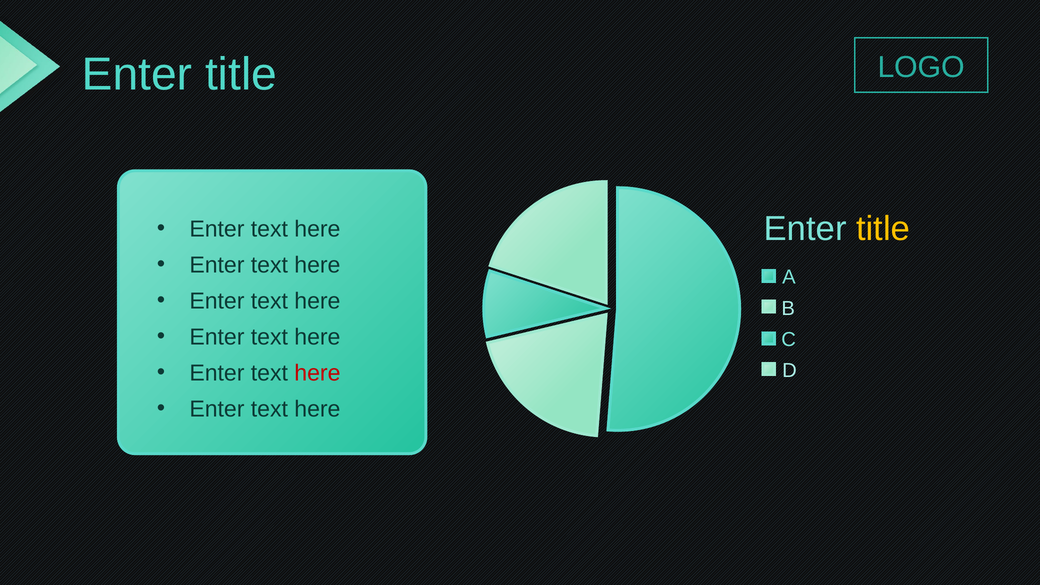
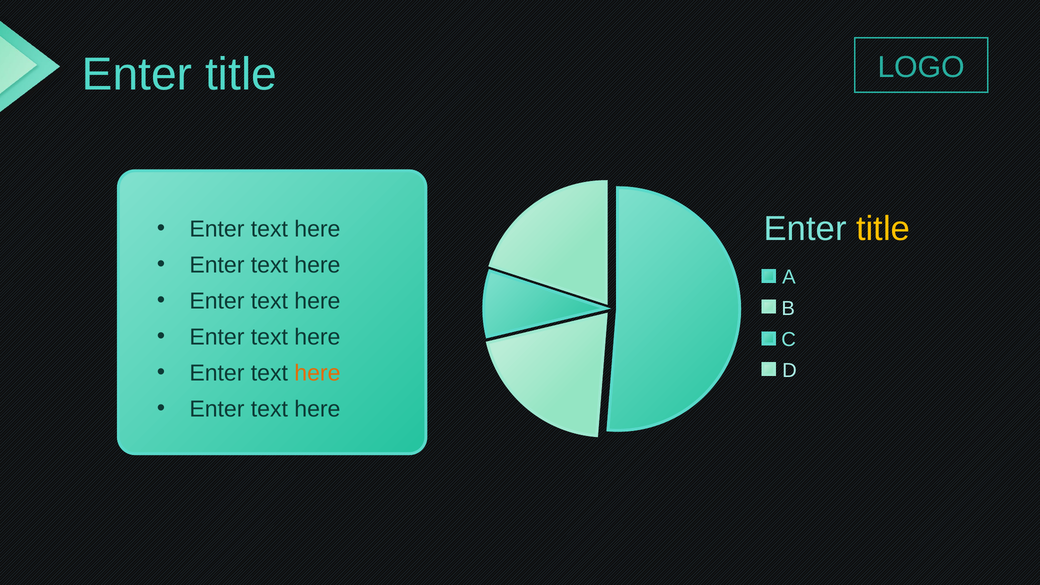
here colour: red -> orange (317, 373)
